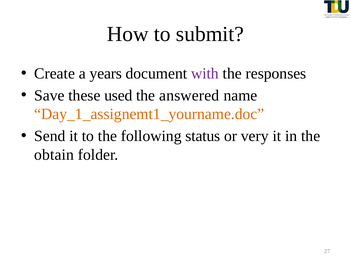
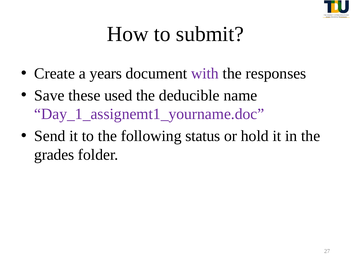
answered: answered -> deducible (189, 95)
Day_1_assignemt1_yourname.doc colour: orange -> purple (149, 114)
very: very -> hold (255, 136)
obtain: obtain -> grades (54, 155)
